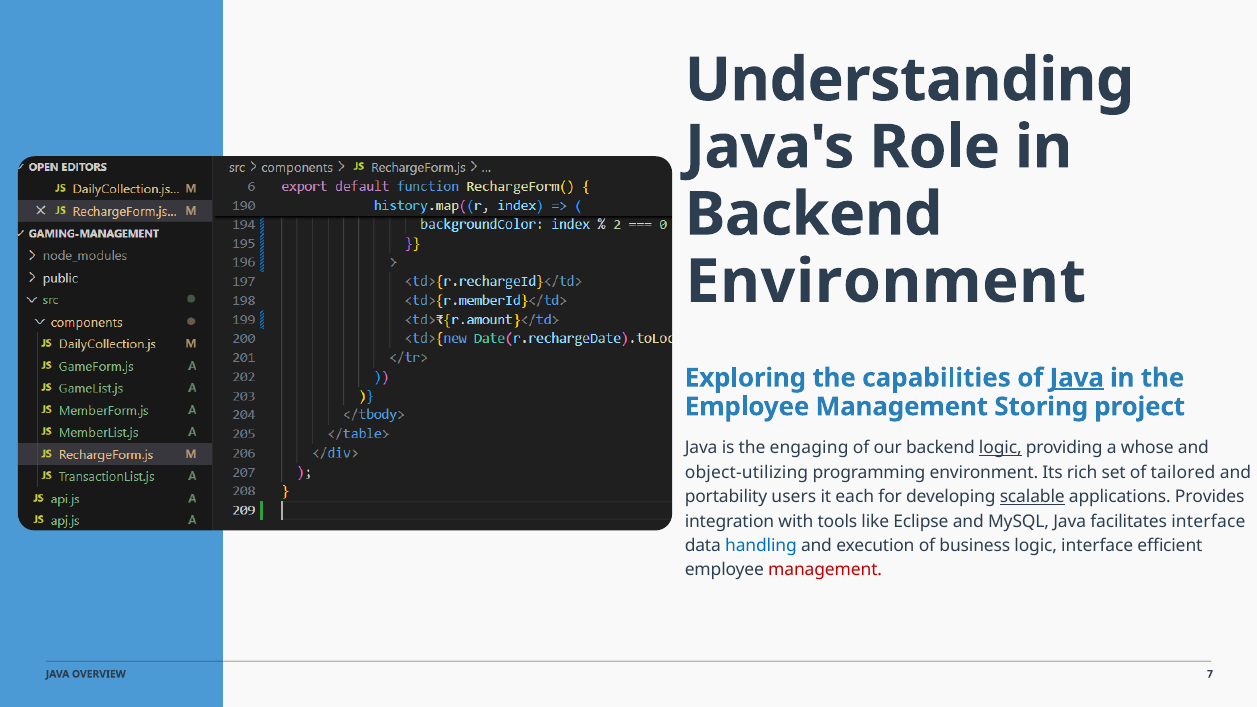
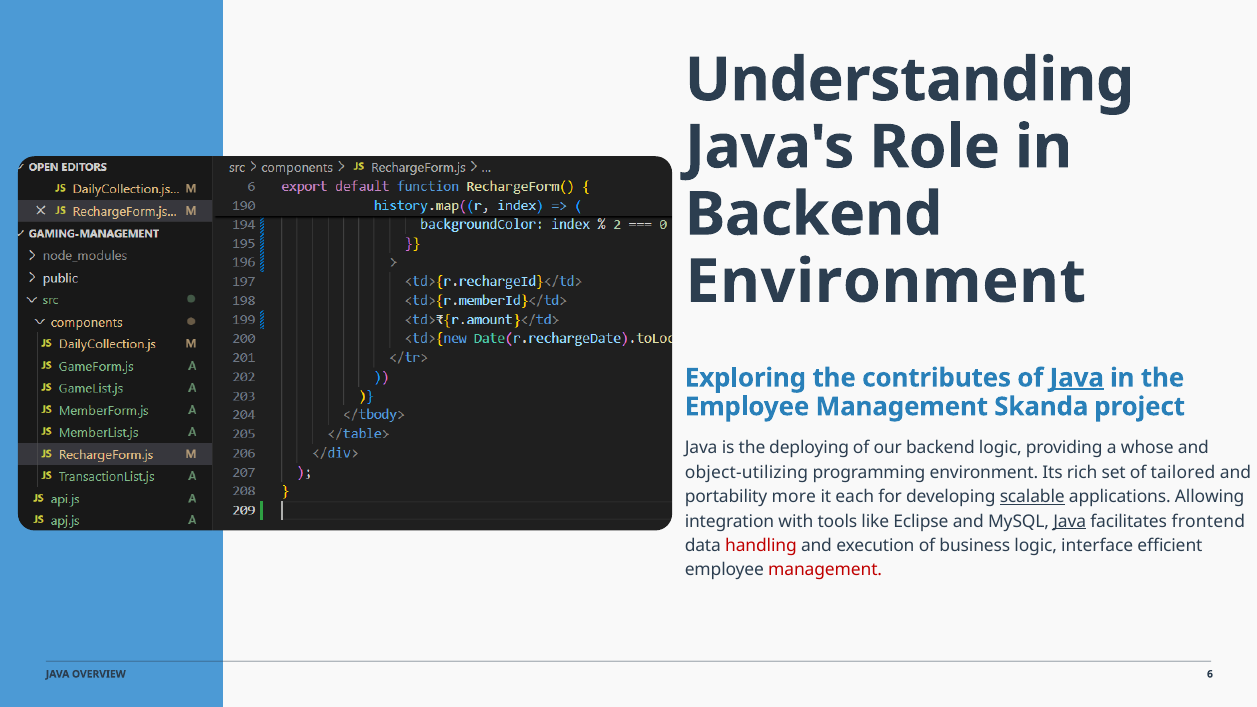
capabilities: capabilities -> contributes (937, 378)
Storing: Storing -> Skanda (1041, 407)
engaging: engaging -> deploying (809, 448)
logic underline: present -> none (1000, 448)
users: users -> more (794, 497)
Provides: Provides -> Allowing (1210, 497)
Java underline: none -> present (1070, 521)
facilitates interface: interface -> frontend (1208, 521)
handling colour: blue -> red (761, 546)
7: 7 -> 6 (1210, 674)
